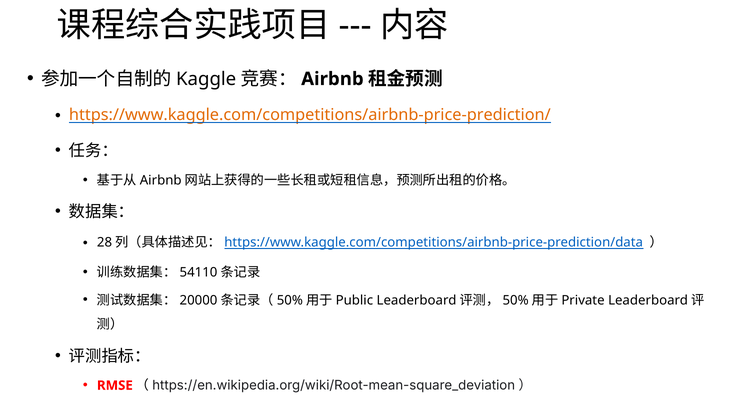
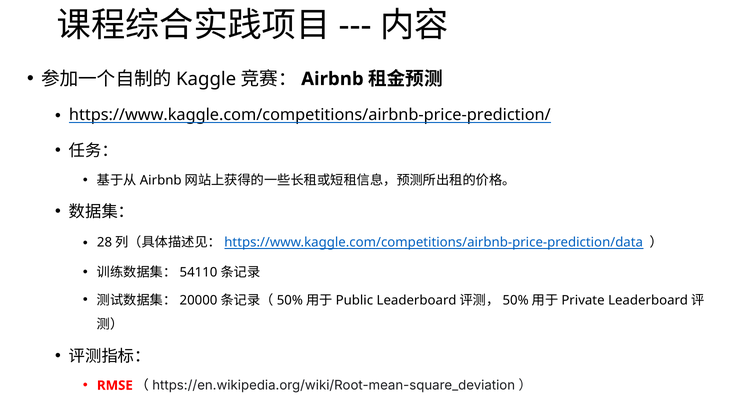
https://www.kaggle.com/competitions/airbnb-price-prediction/ colour: orange -> black (310, 115)
